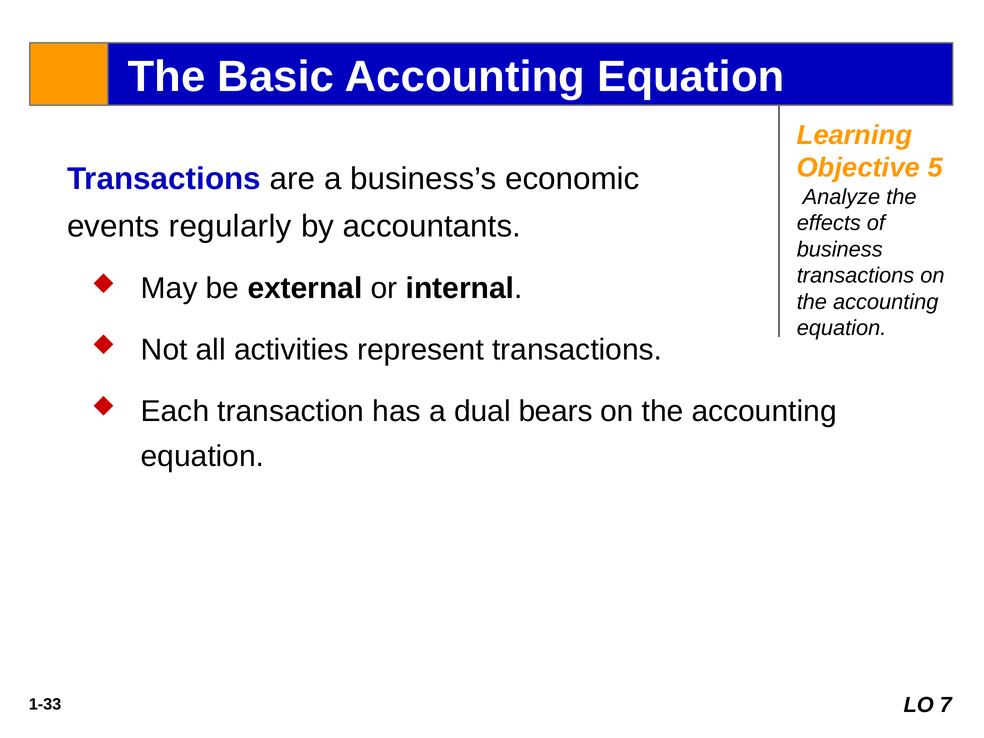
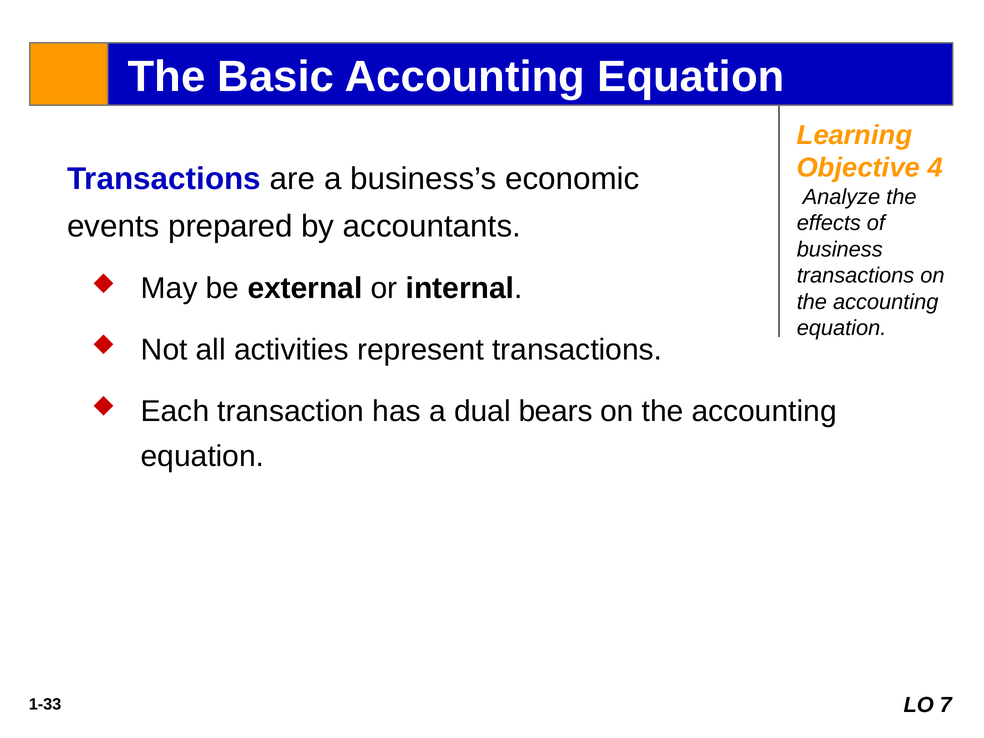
5: 5 -> 4 (935, 168)
regularly: regularly -> prepared (230, 226)
